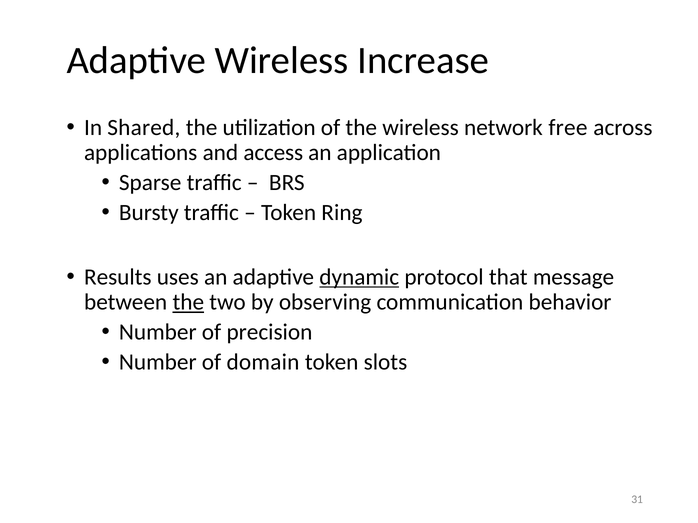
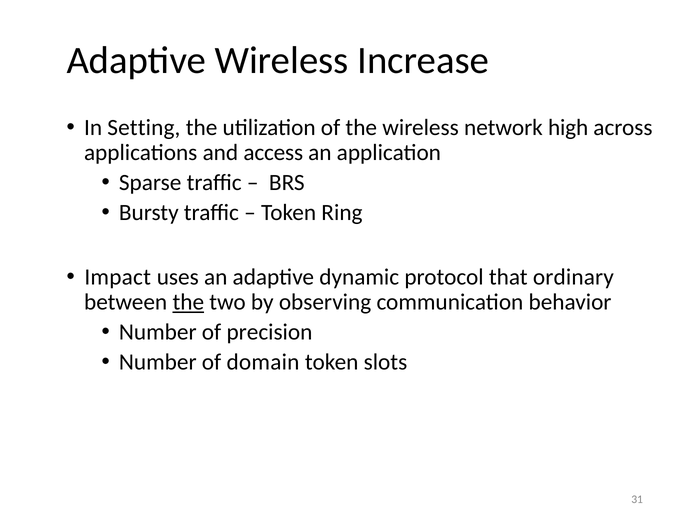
Shared: Shared -> Setting (144, 128)
free: free -> high (568, 128)
Results: Results -> Impact (118, 277)
dynamic underline: present -> none (359, 277)
message: message -> ordinary (573, 277)
